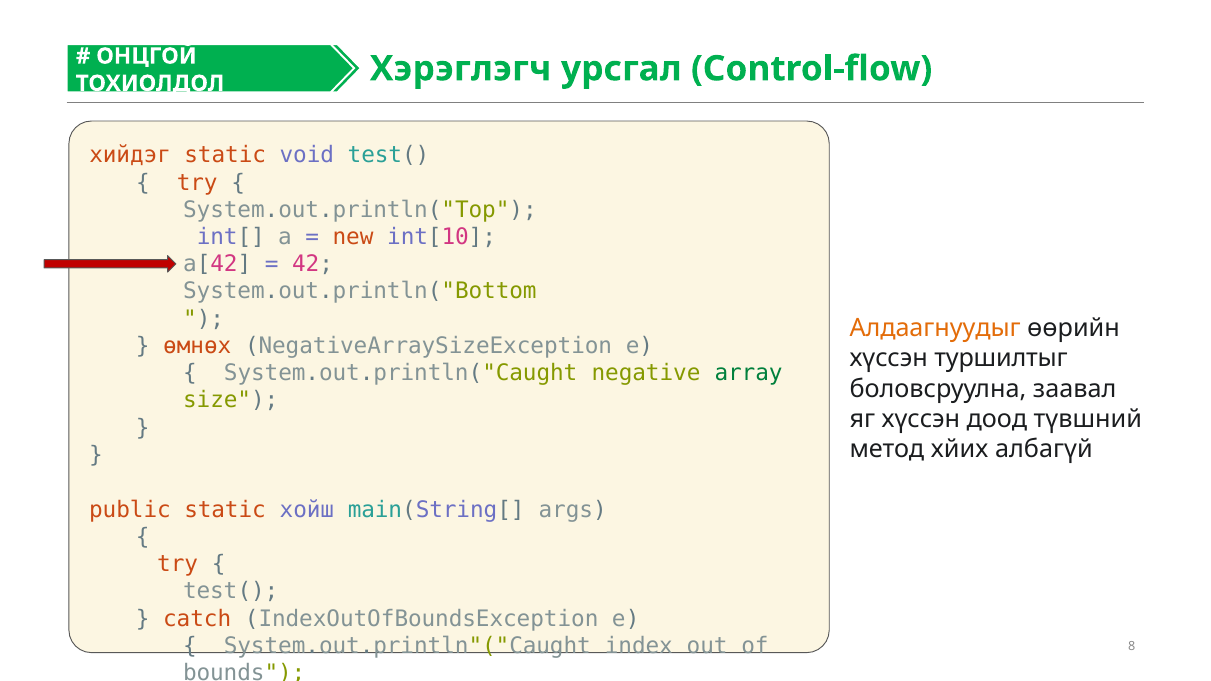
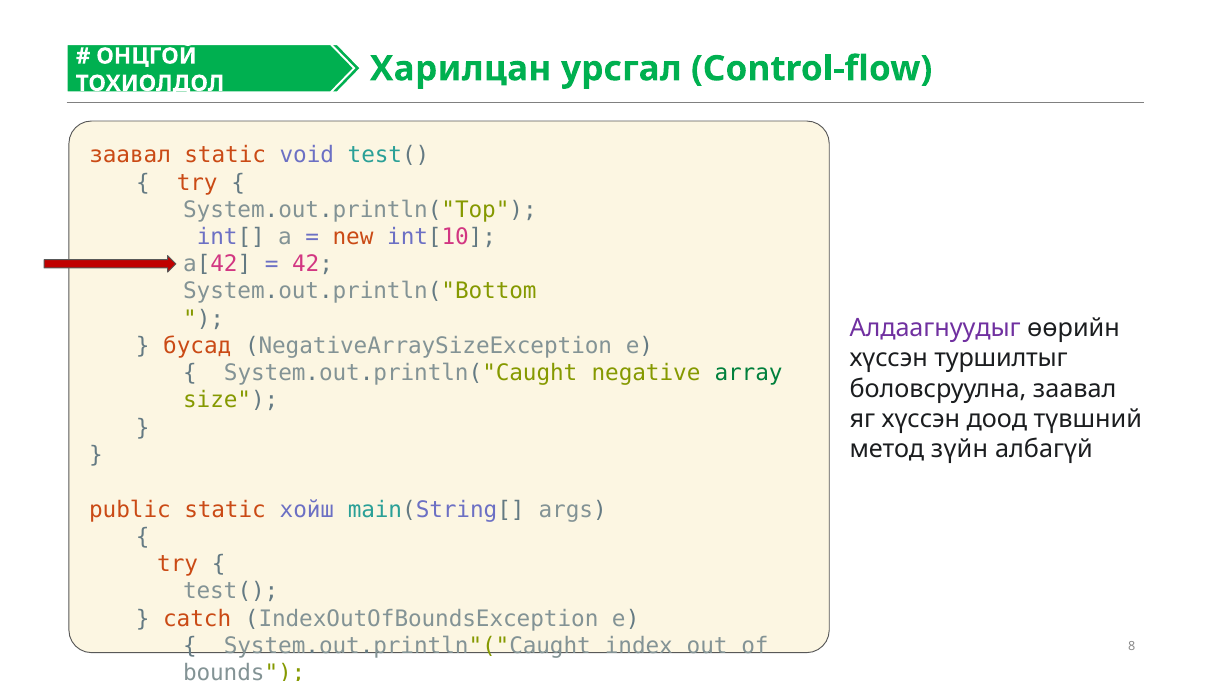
Хэрэглэгч: Хэрэглэгч -> Харилцан (461, 69)
хийдэг: хийдэг -> заавал (130, 155)
Алдаагнуудыг colour: orange -> purple (935, 328)
өмнөх: өмнөх -> бусад (197, 346)
хйих: хйих -> зүйн (960, 449)
